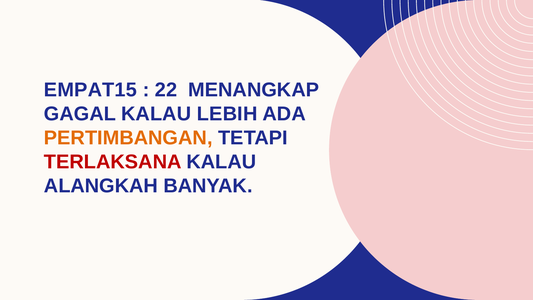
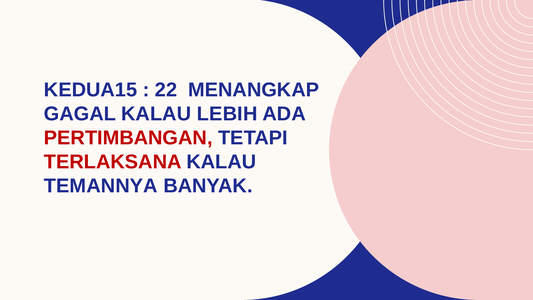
EMPAT15: EMPAT15 -> KEDUA15 (91, 90)
PERTIMBANGAN colour: orange -> red (128, 138)
ALANGKAH: ALANGKAH -> TEMANNYA (101, 186)
